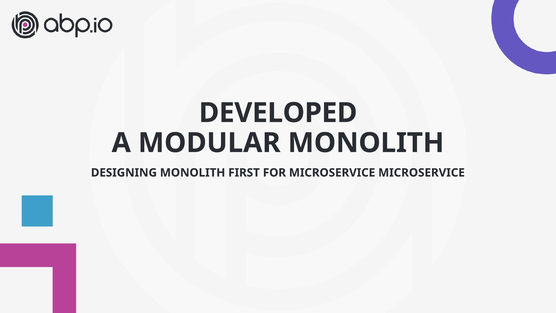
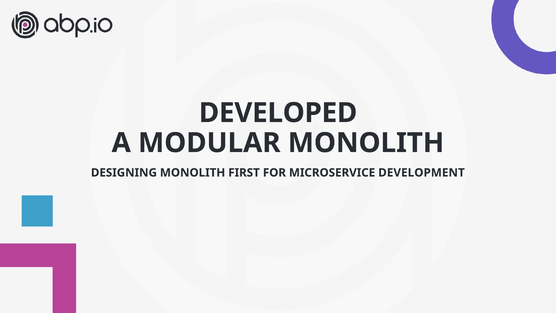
MICROSERVICE MICROSERVICE: MICROSERVICE -> DEVELOPMENT (421, 173)
